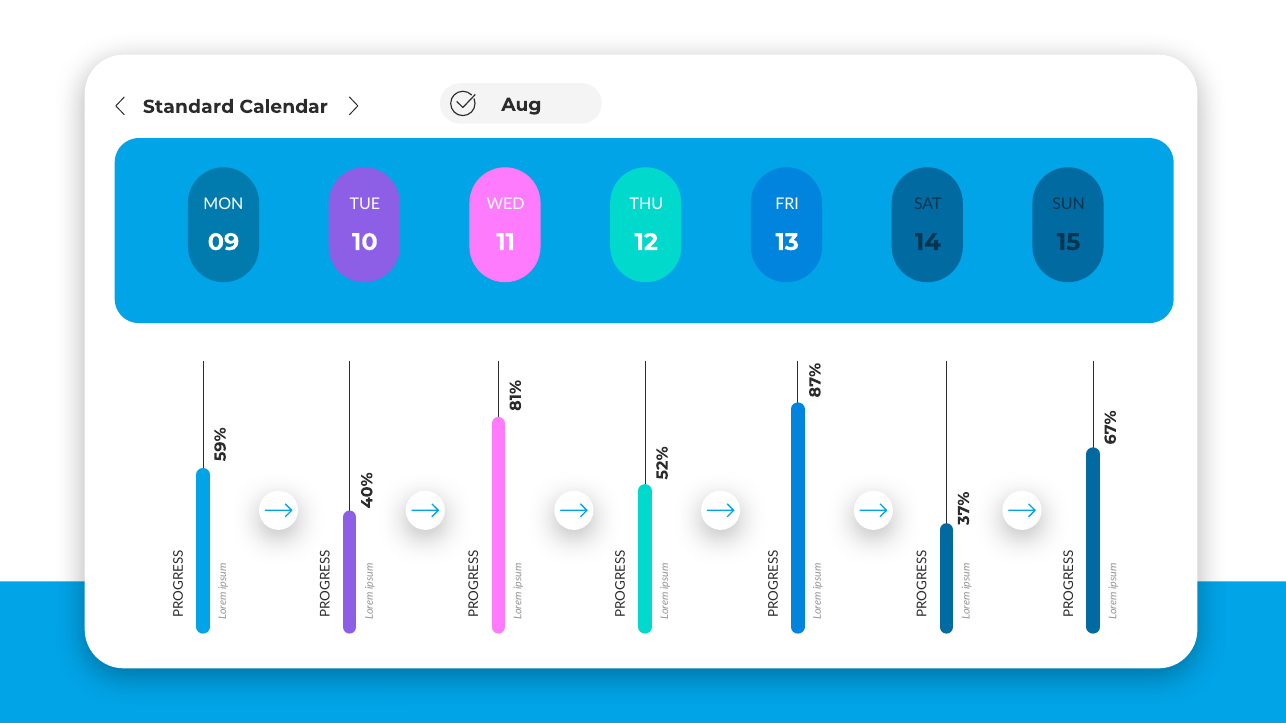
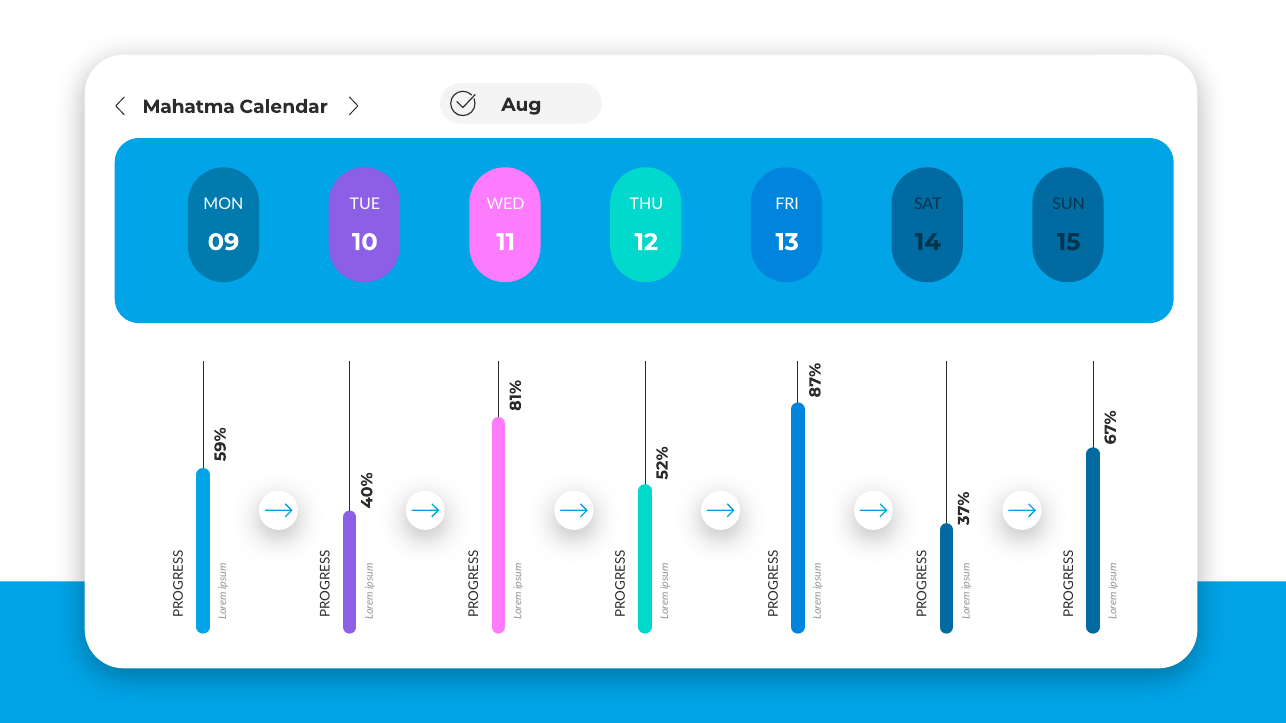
Standard: Standard -> Mahatma (189, 107)
